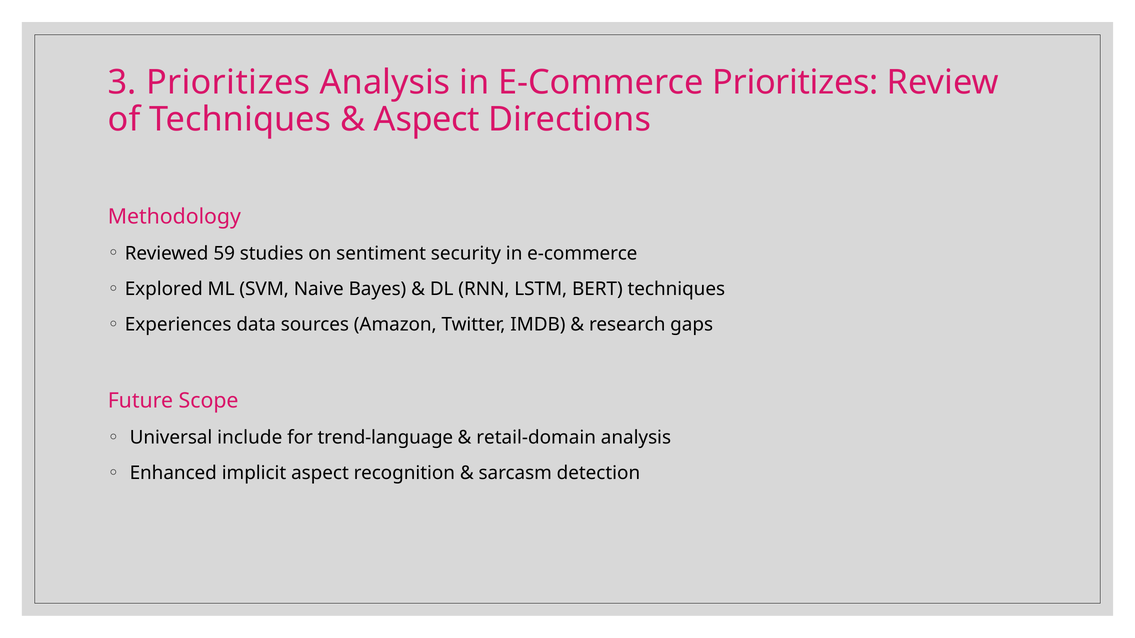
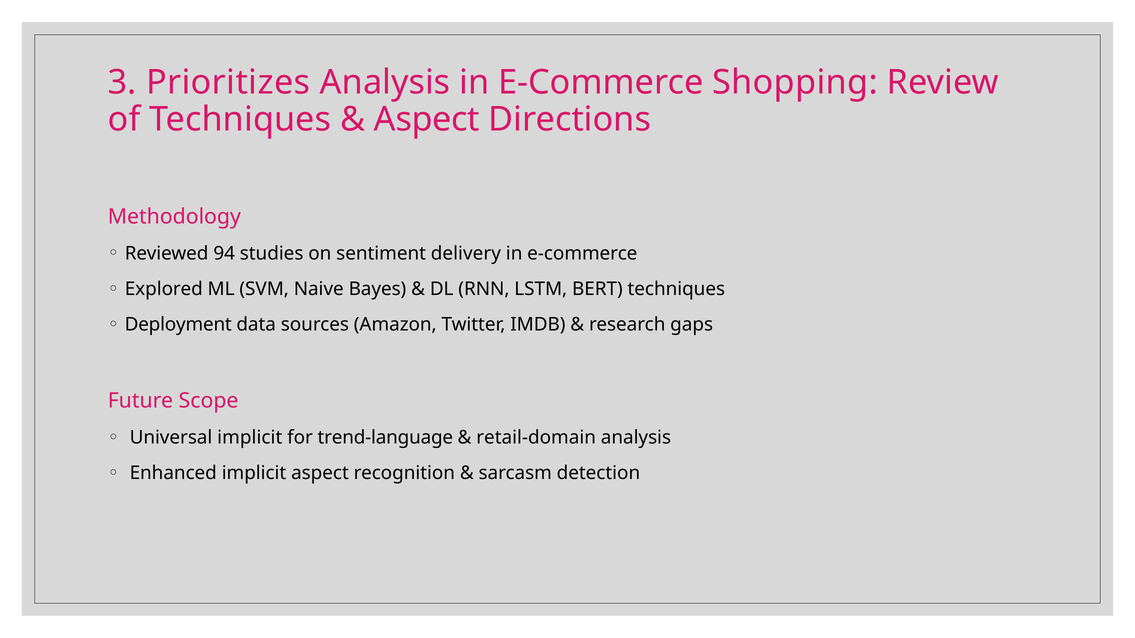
E-Commerce Prioritizes: Prioritizes -> Shopping (795, 82)
59: 59 -> 94 (224, 254)
security: security -> delivery (466, 254)
Experiences: Experiences -> Deployment (178, 325)
Universal include: include -> implicit (250, 438)
